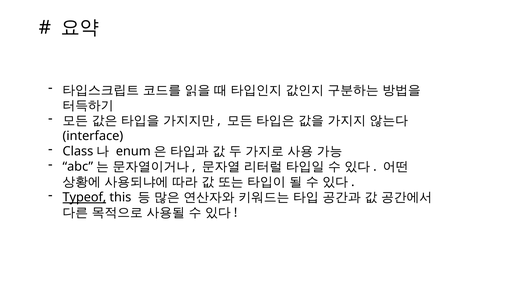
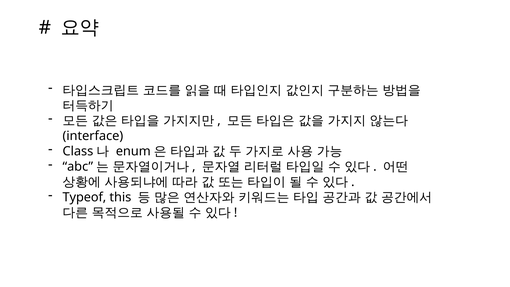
Typeof underline: present -> none (84, 197)
